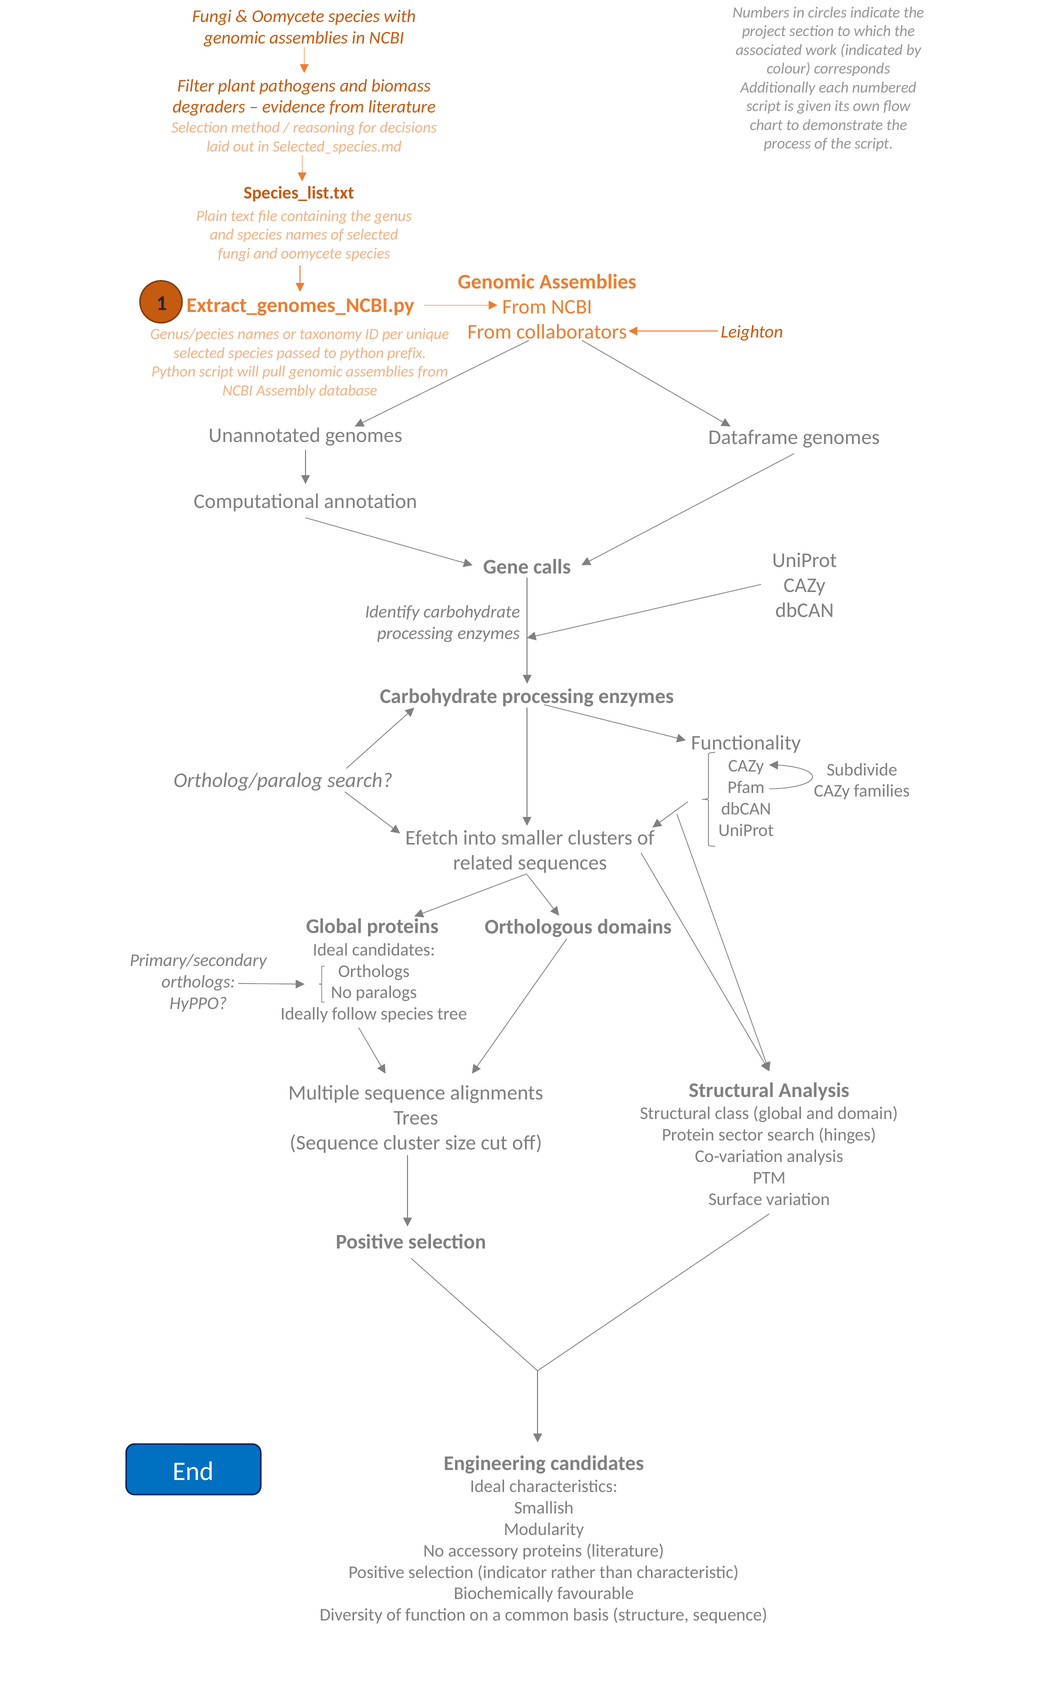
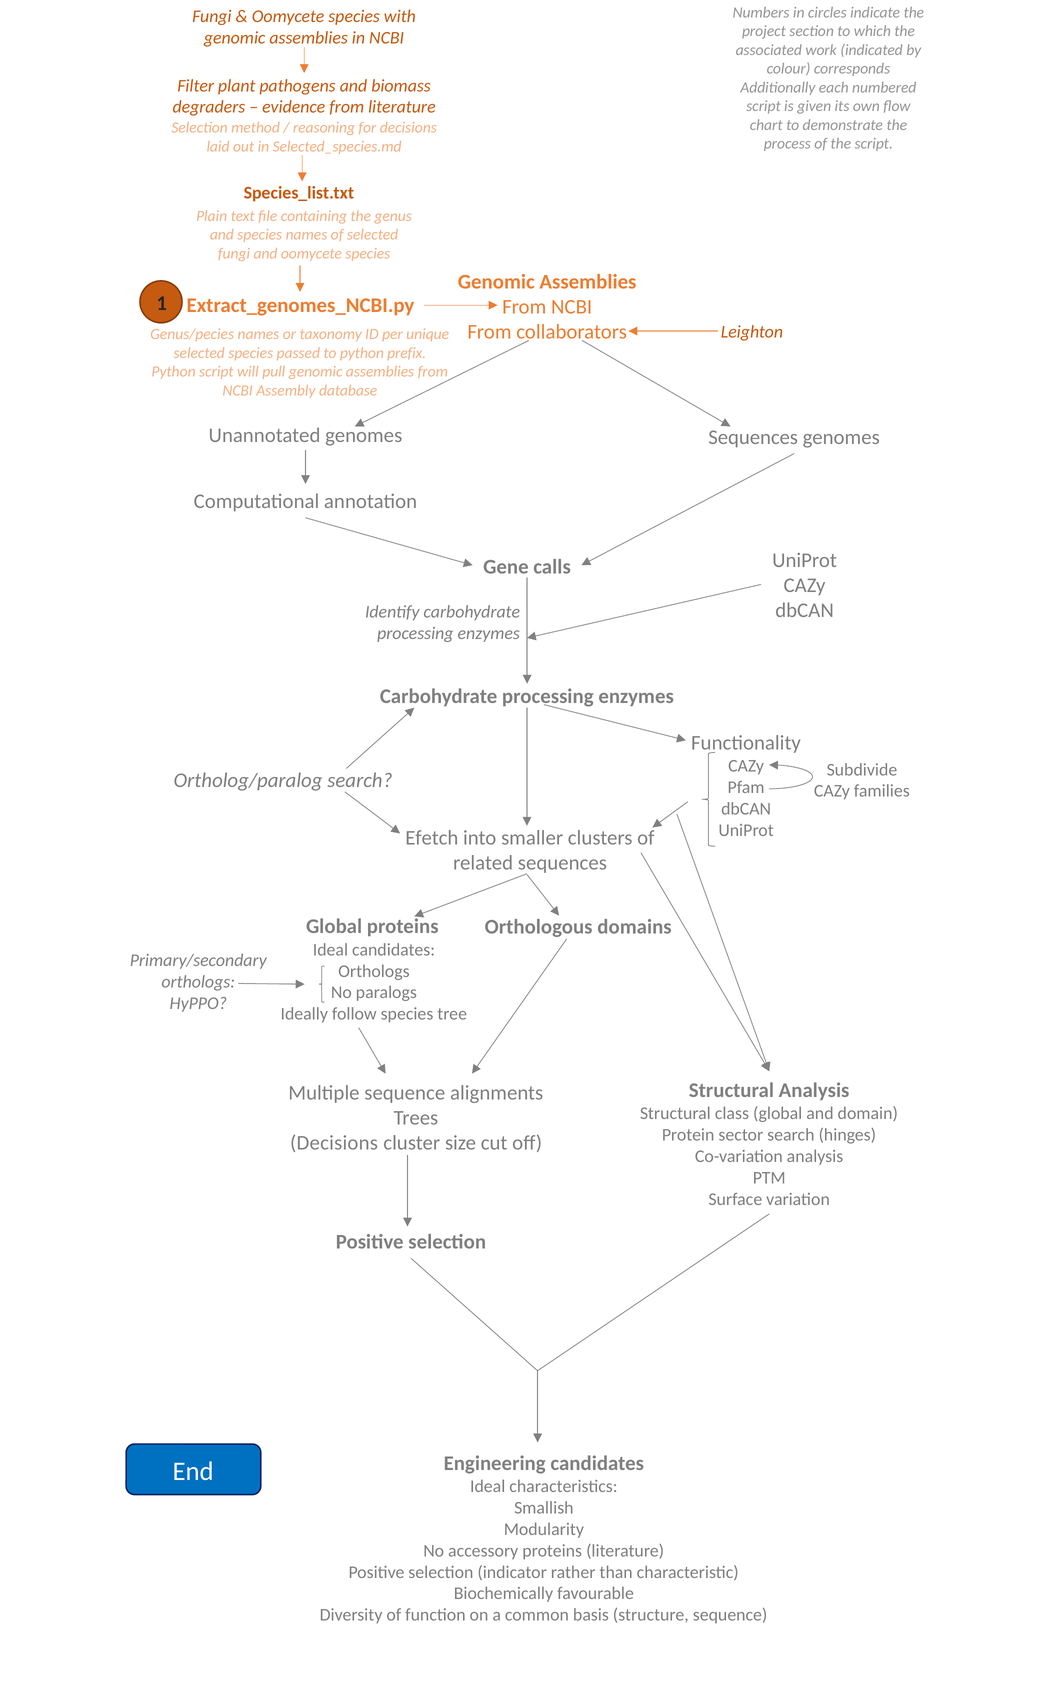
Dataframe: Dataframe -> Sequences (753, 437)
Sequence: Sequence -> Decisions (334, 1142)
